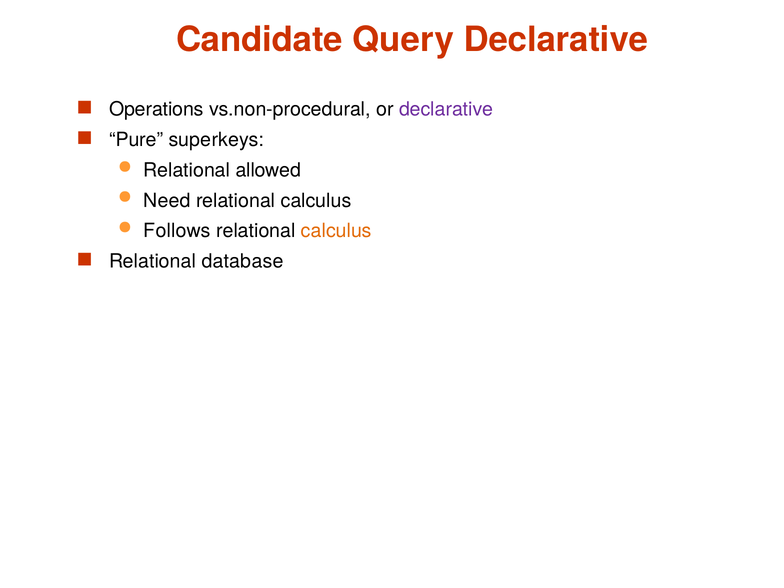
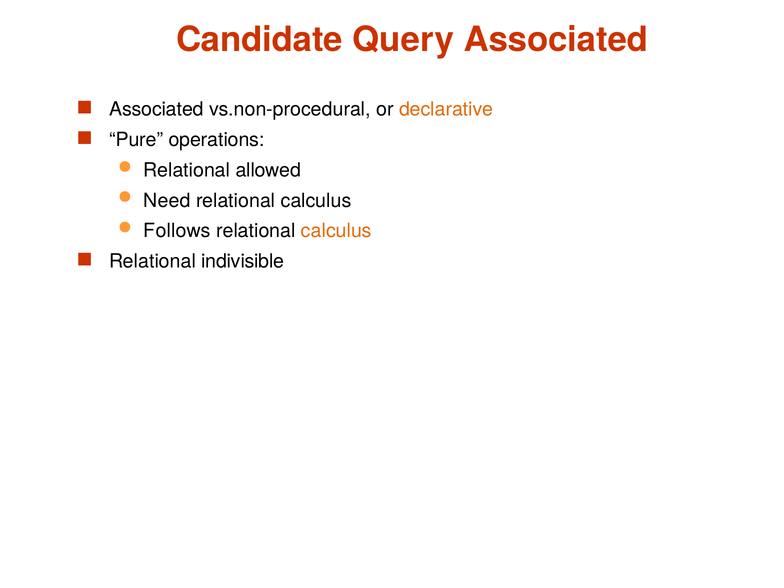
Query Declarative: Declarative -> Associated (556, 40)
Operations: Operations -> Associated (156, 109)
declarative colour: purple -> orange (446, 109)
superkeys: superkeys -> operations (217, 140)
database: database -> indivisible (243, 261)
